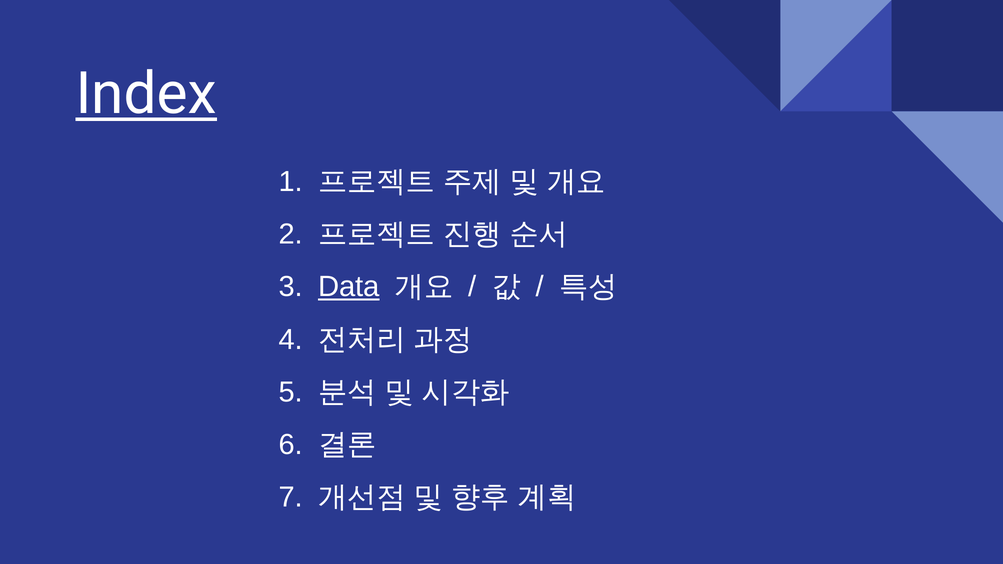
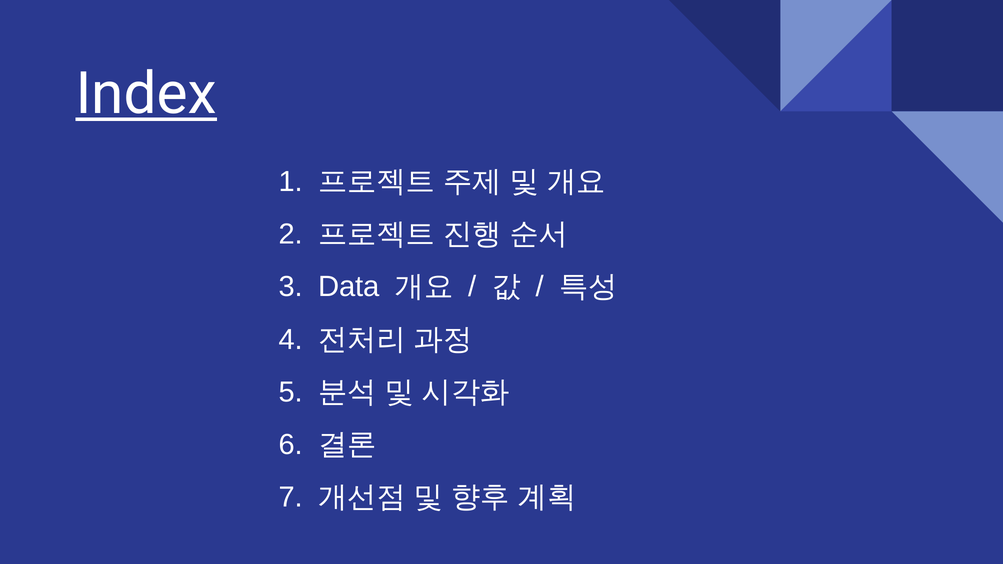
Data underline: present -> none (349, 287)
